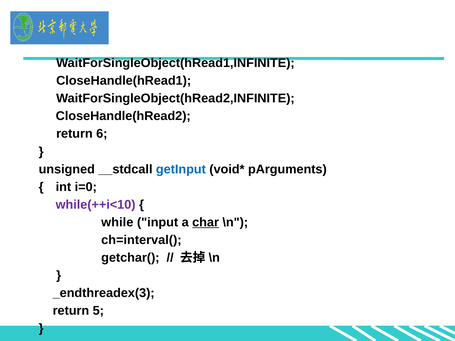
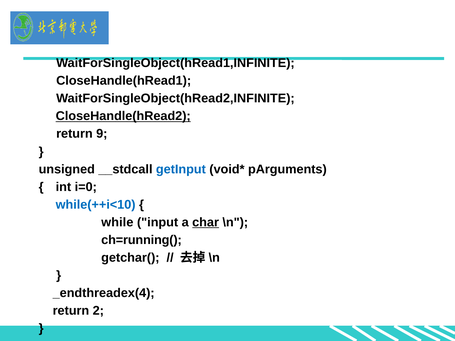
CloseHandle(hRead2 underline: none -> present (123, 116)
6: 6 -> 9 (102, 134)
while(++i<10 colour: purple -> blue (96, 205)
ch=interval(: ch=interval( -> ch=running( (142, 240)
_endthreadex(3: _endthreadex(3 -> _endthreadex(4 (104, 293)
5: 5 -> 2 (98, 311)
